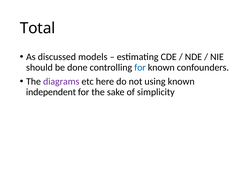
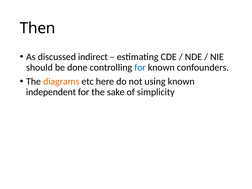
Total: Total -> Then (38, 28)
models: models -> indirect (93, 57)
diagrams colour: purple -> orange (61, 81)
